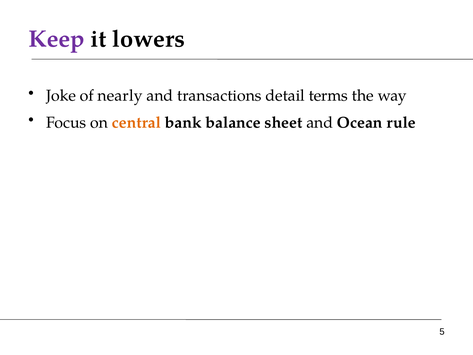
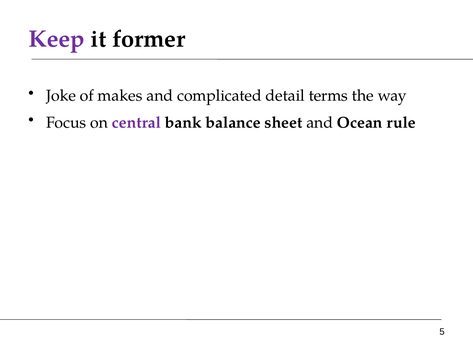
lowers: lowers -> former (149, 39)
nearly: nearly -> makes (120, 96)
transactions: transactions -> complicated (219, 96)
central colour: orange -> purple (136, 123)
